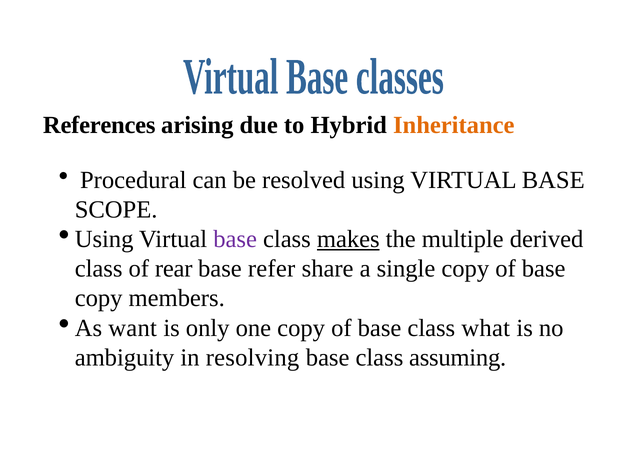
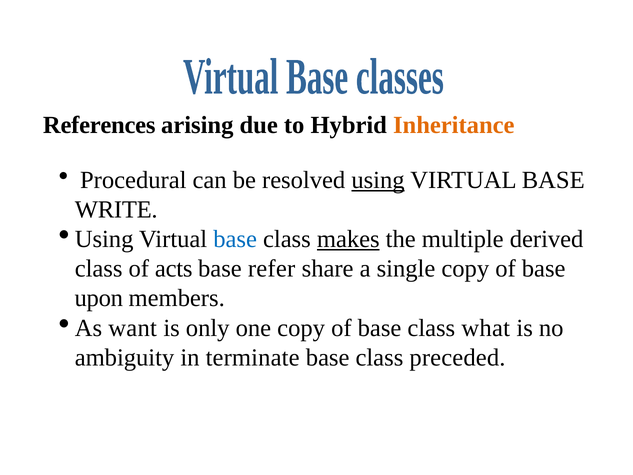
using underline: none -> present (378, 180)
SCOPE: SCOPE -> WRITE (116, 210)
base colour: purple -> blue (235, 239)
rear: rear -> acts (174, 269)
copy: copy -> upon (99, 298)
resolving: resolving -> terminate (253, 357)
assuming: assuming -> preceded (457, 357)
